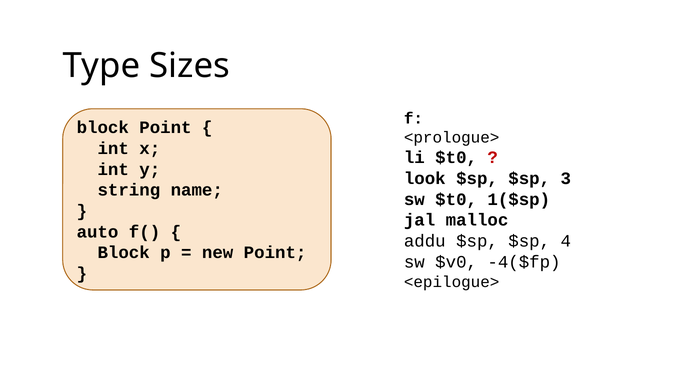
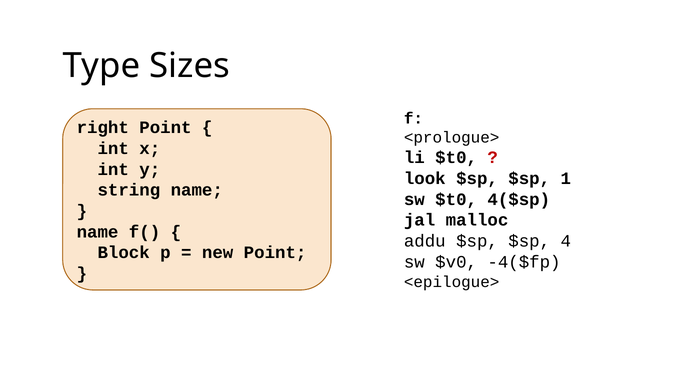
block: block -> right (103, 128)
3: 3 -> 1 (566, 179)
1($sp: 1($sp -> 4($sp (519, 200)
auto: auto -> name (98, 232)
